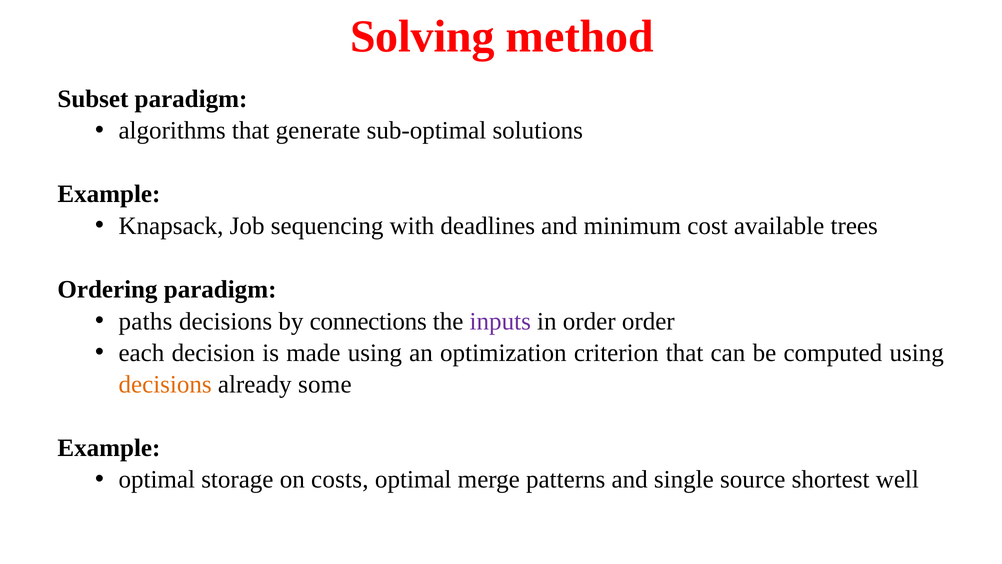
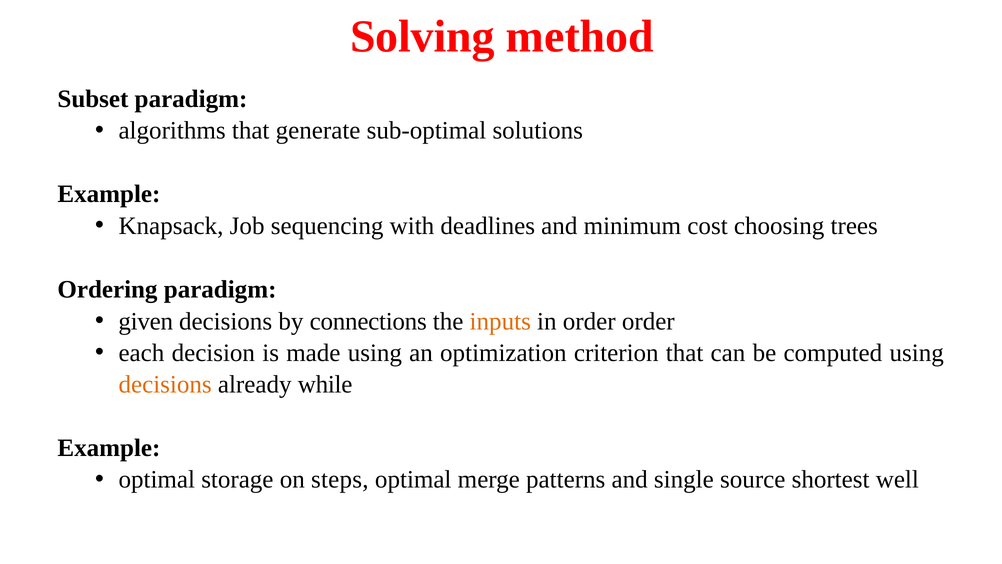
available: available -> choosing (779, 226)
paths: paths -> given (146, 321)
inputs colour: purple -> orange (500, 321)
some: some -> while (325, 384)
costs: costs -> steps (340, 479)
